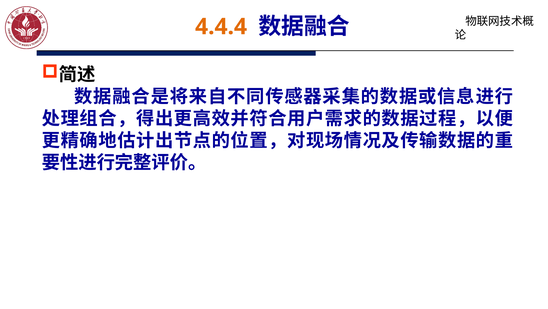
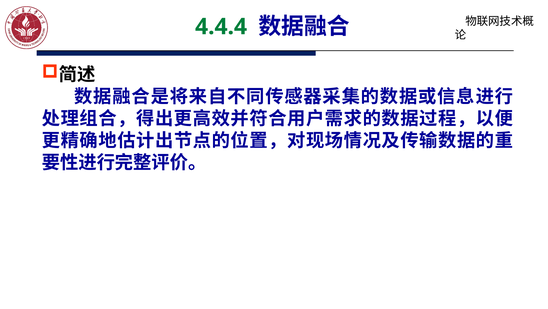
4.4.4 colour: orange -> green (221, 27)
